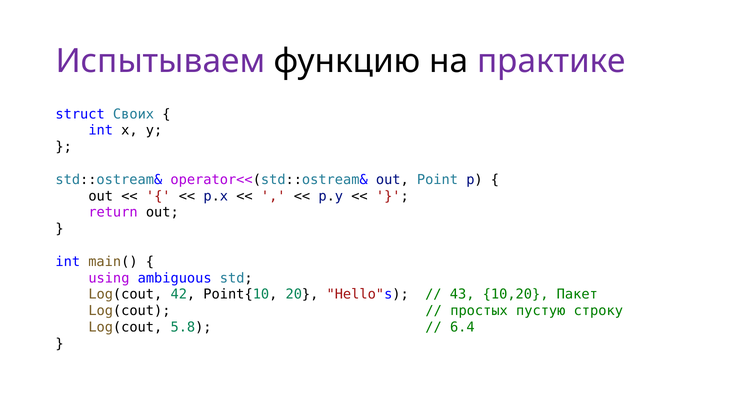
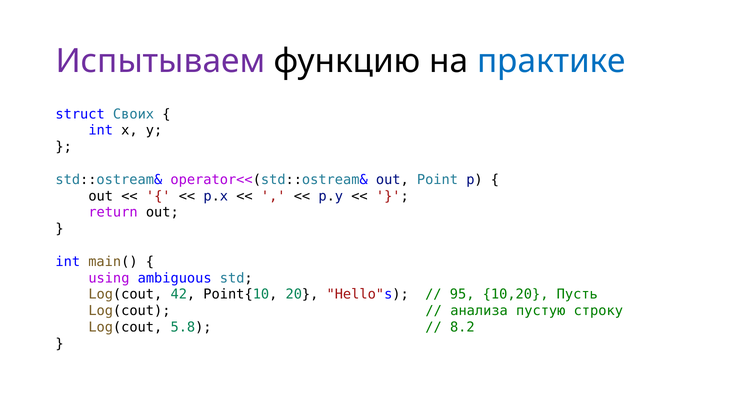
практике colour: purple -> blue (552, 61)
43: 43 -> 95 (462, 294)
Пакет: Пакет -> Пусть (577, 294)
простых: простых -> анализа (479, 311)
6.4: 6.4 -> 8.2 (462, 327)
